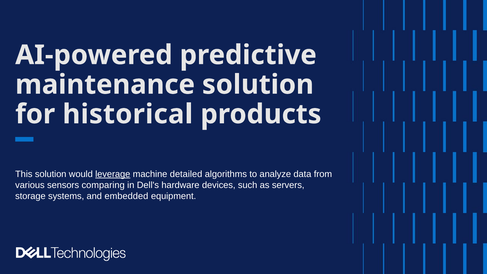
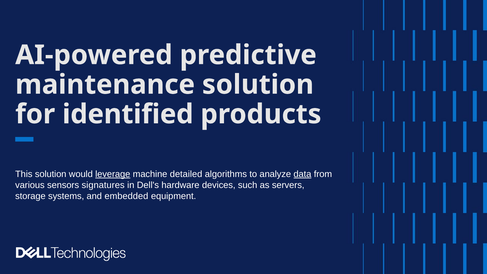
historical: historical -> identified (128, 114)
data underline: none -> present (302, 174)
comparing: comparing -> signatures (103, 185)
